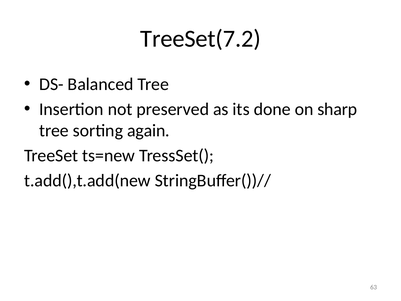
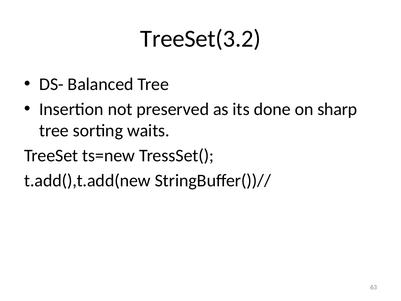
TreeSet(7.2: TreeSet(7.2 -> TreeSet(3.2 (201, 39)
again: again -> waits (148, 131)
